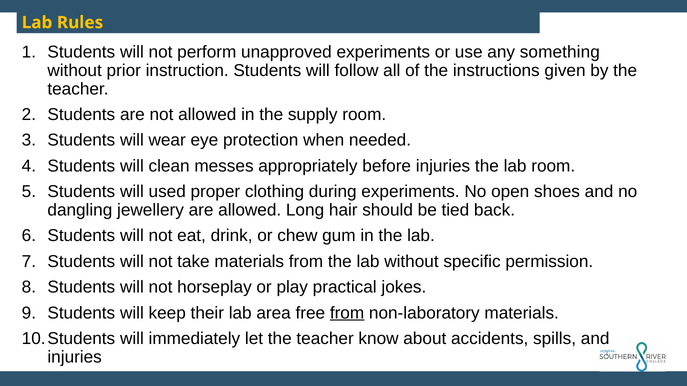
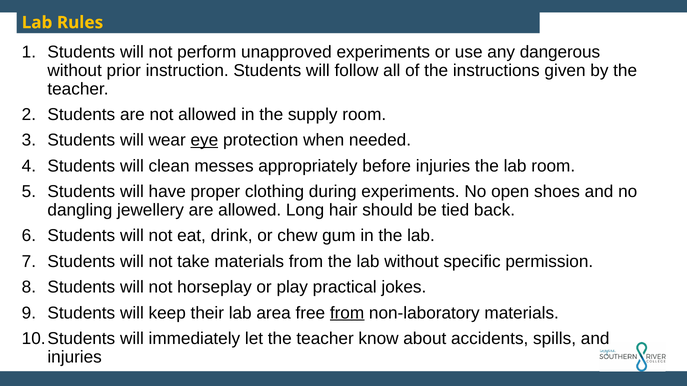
something: something -> dangerous (560, 52)
eye underline: none -> present (204, 140)
used: used -> have (167, 192)
